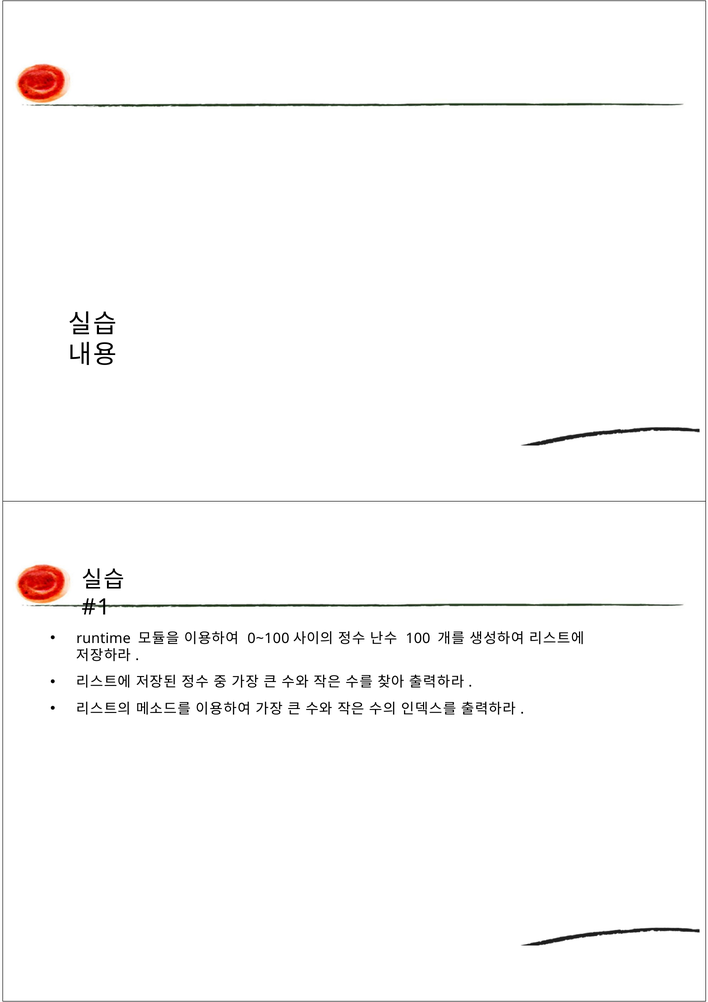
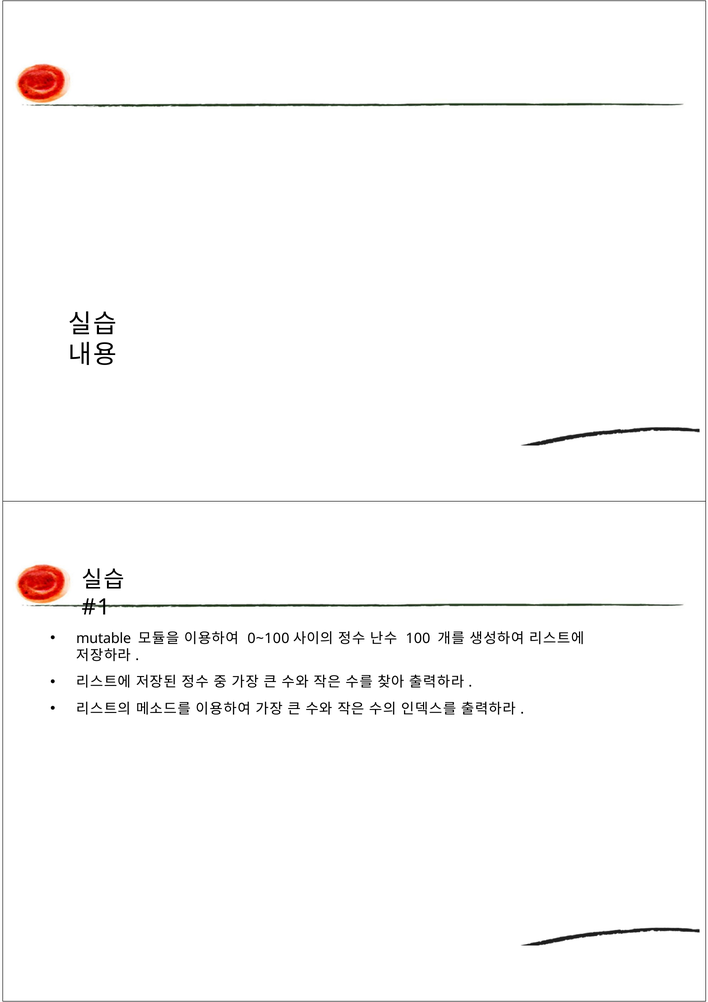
runtime: runtime -> mutable (104, 638)
